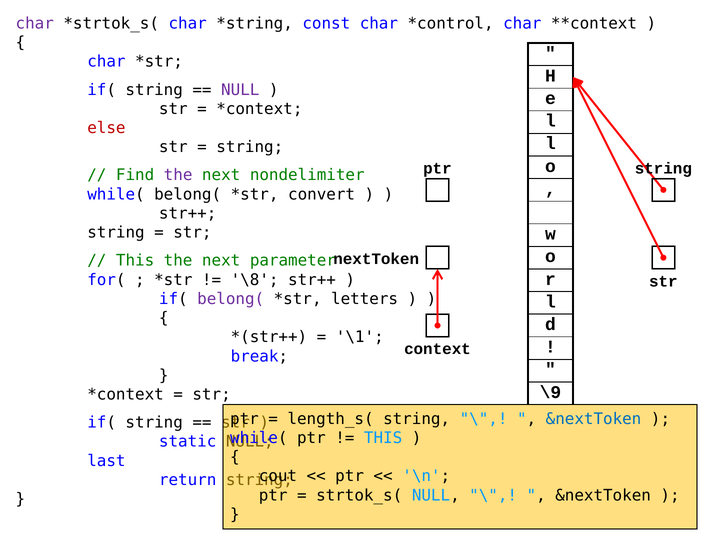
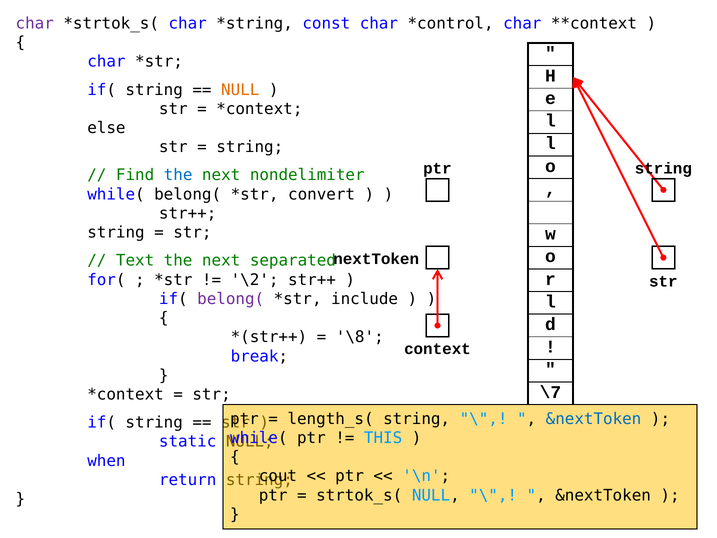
NULL colour: purple -> orange (240, 90)
else colour: red -> black (106, 128)
the colour: purple -> blue (178, 175)
This: This -> Text (135, 261)
parameter: parameter -> separated (293, 261)
\8: \8 -> \2 (255, 280)
letters: letters -> include (365, 299)
\1: \1 -> \8 (360, 337)
\9: \9 -> \7 (550, 392)
last: last -> when (106, 461)
